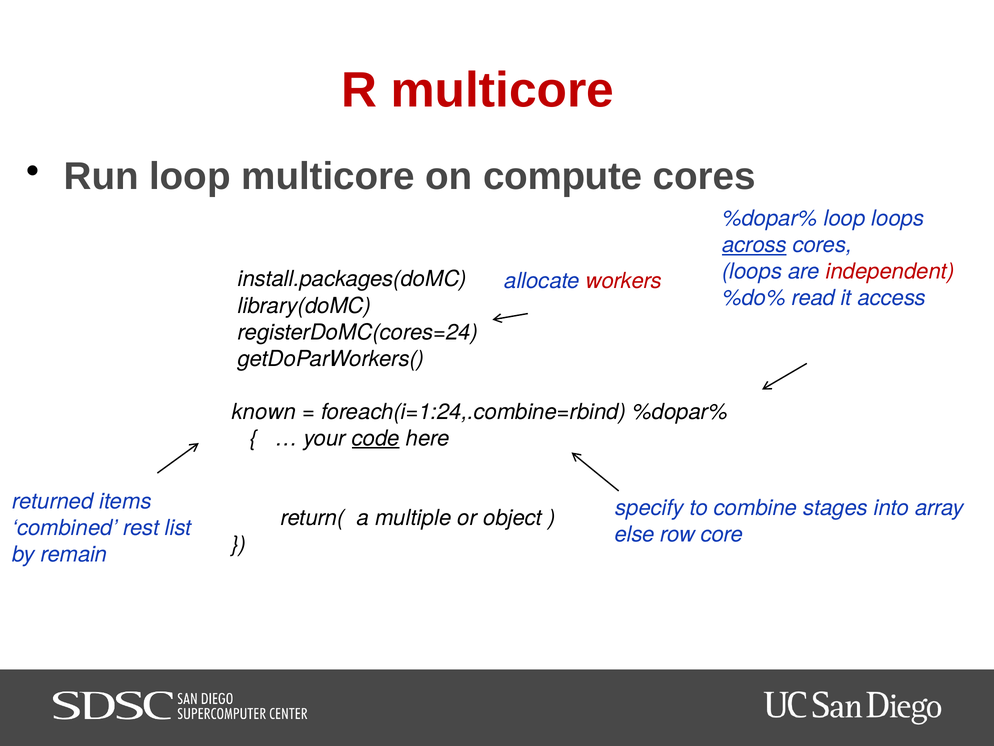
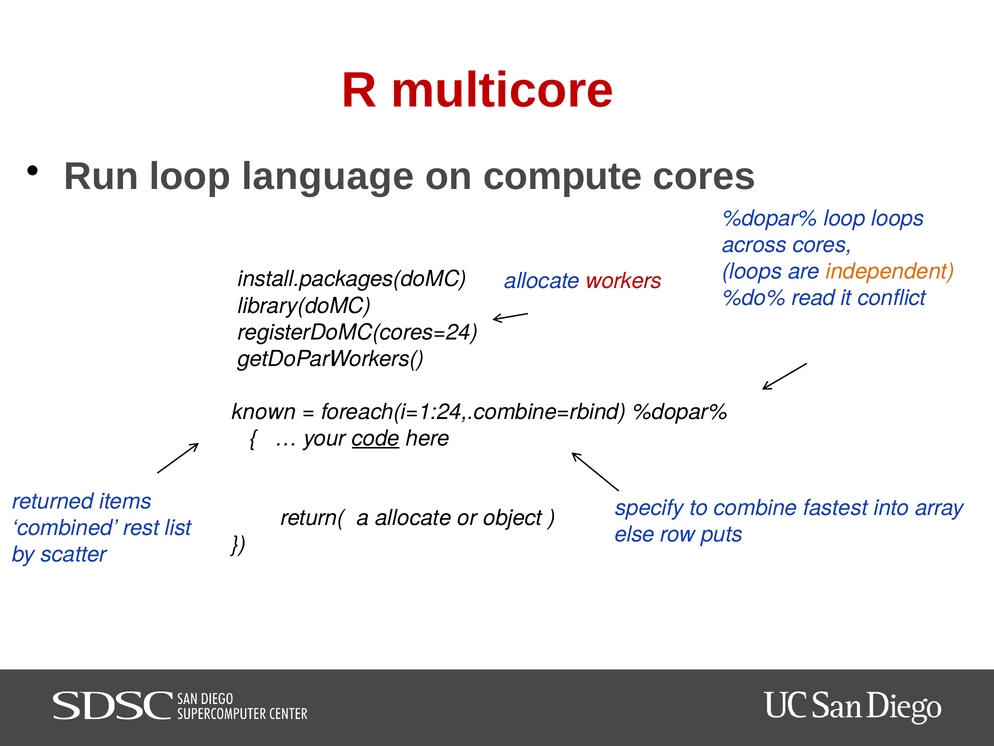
loop multicore: multicore -> language (328, 176)
across underline: present -> none (754, 245)
independent colour: red -> orange (890, 271)
access: access -> conflict (892, 298)
stages: stages -> fastest (835, 508)
a multiple: multiple -> allocate (413, 517)
core: core -> puts (722, 534)
remain: remain -> scatter (74, 554)
